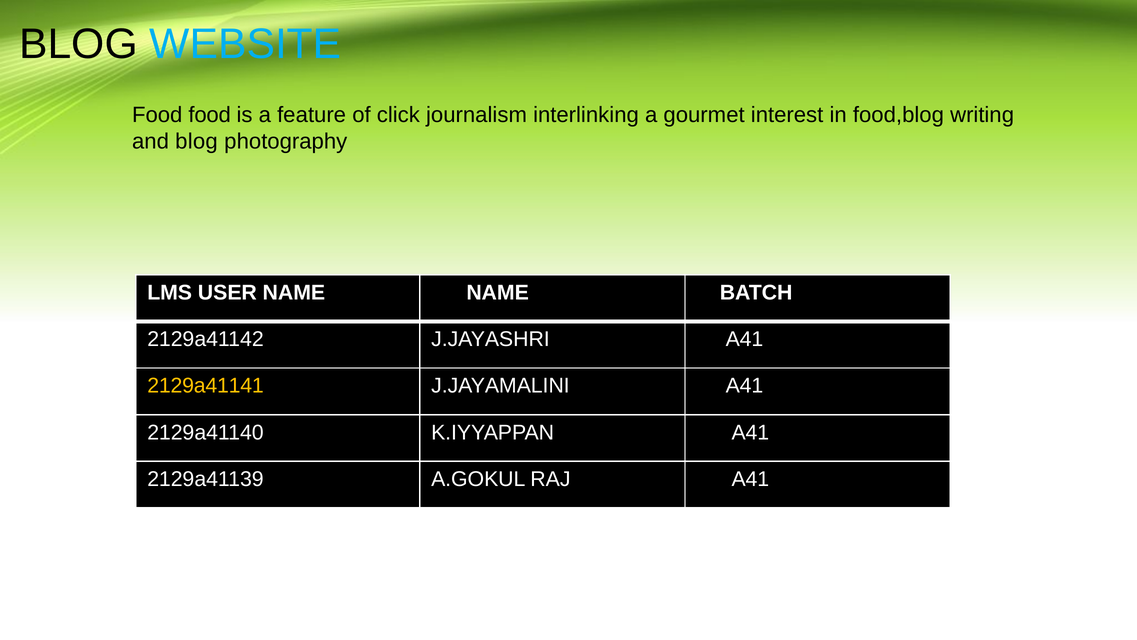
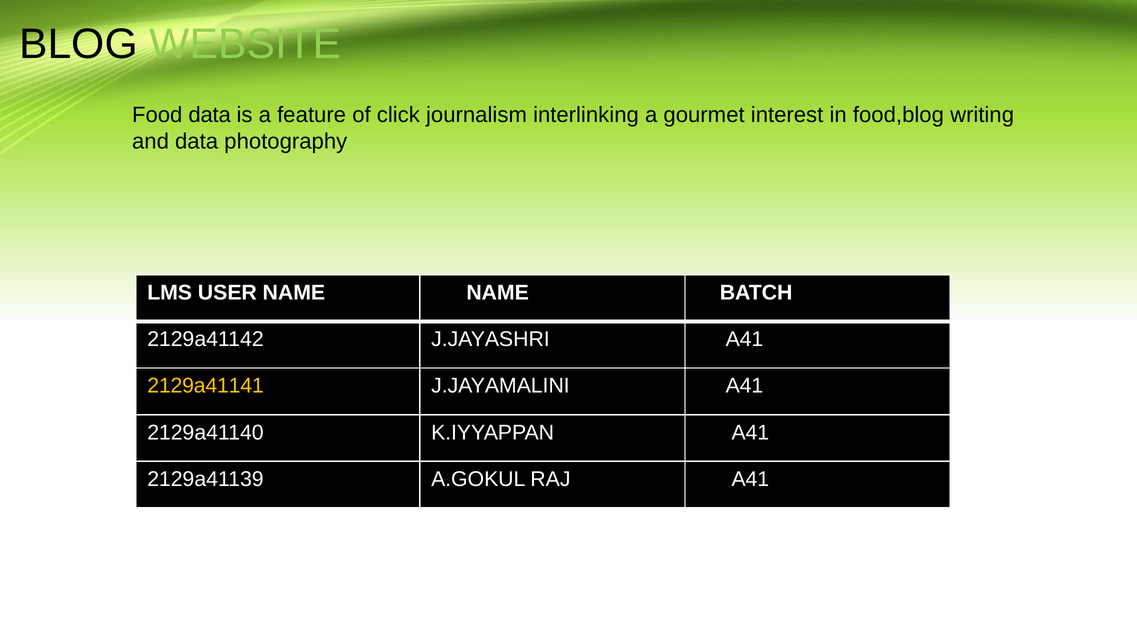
WEBSITE colour: light blue -> light green (245, 44)
Food food: food -> data (210, 115)
and blog: blog -> data (197, 142)
